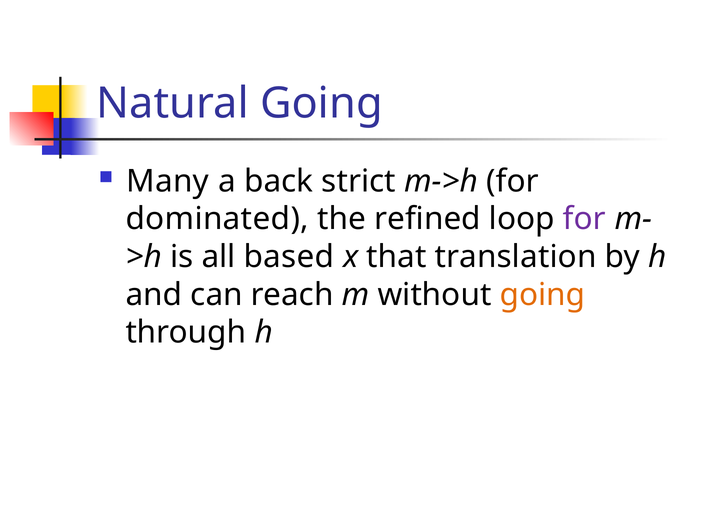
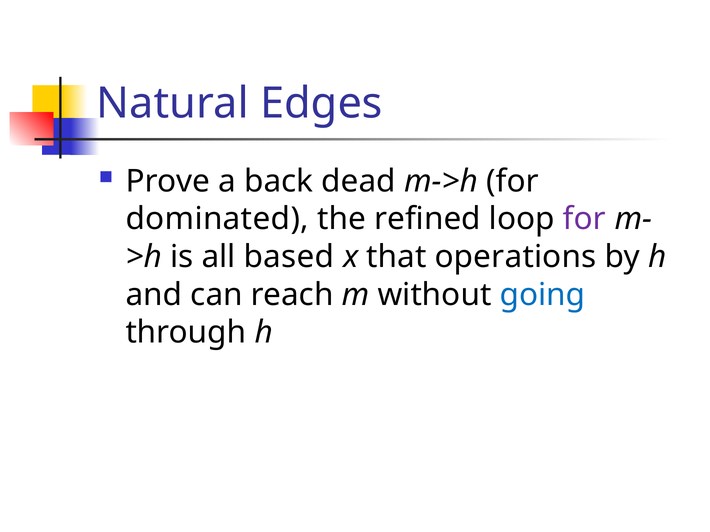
Natural Going: Going -> Edges (321, 104)
Many: Many -> Prove (168, 181)
strict: strict -> dead (359, 181)
translation: translation -> operations (516, 257)
going colour: orange -> blue (543, 295)
